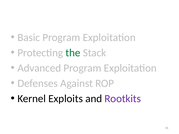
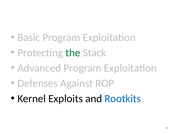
Rootkits colour: purple -> blue (123, 99)
